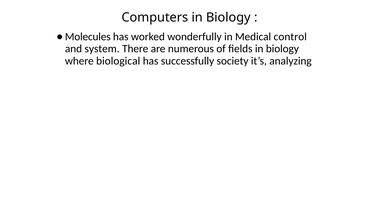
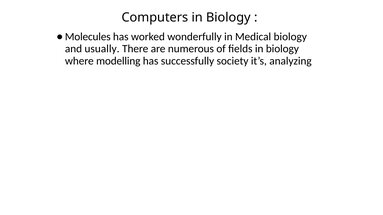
Medical control: control -> biology (290, 37)
system: system -> usually (102, 49)
biological: biological -> modelling (118, 61)
